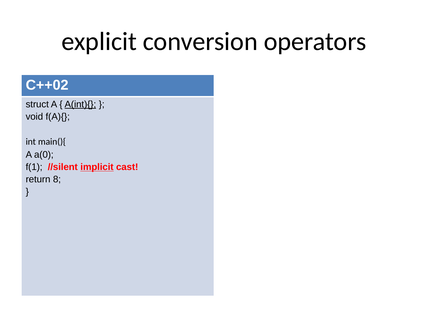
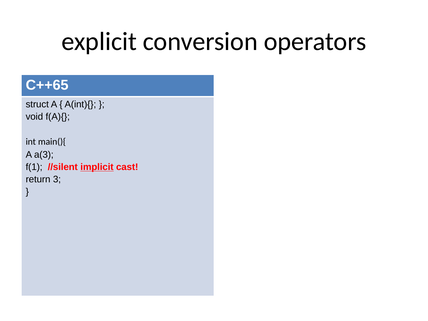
C++02: C++02 -> C++65 (47, 85)
A(int){ underline: present -> none (80, 104)
a(0: a(0 -> a(3 (44, 155)
8: 8 -> 3 (57, 179)
